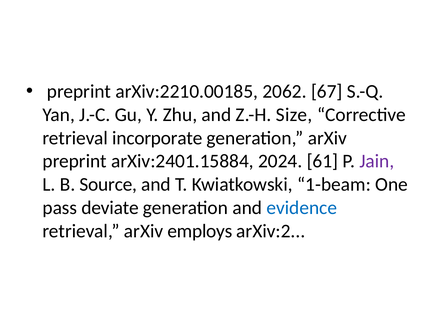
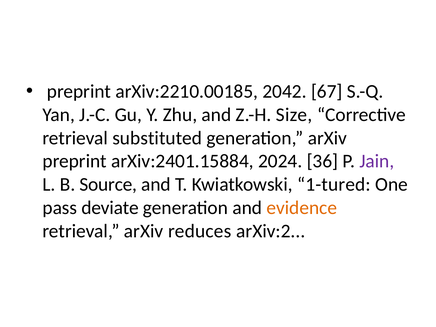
2062: 2062 -> 2042 (285, 91)
incorporate: incorporate -> substituted (157, 138)
61: 61 -> 36 (322, 161)
1-beam: 1-beam -> 1-tured (334, 185)
evidence colour: blue -> orange (302, 208)
employs: employs -> reduces (200, 231)
